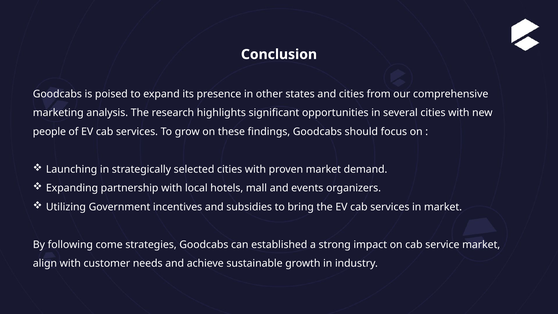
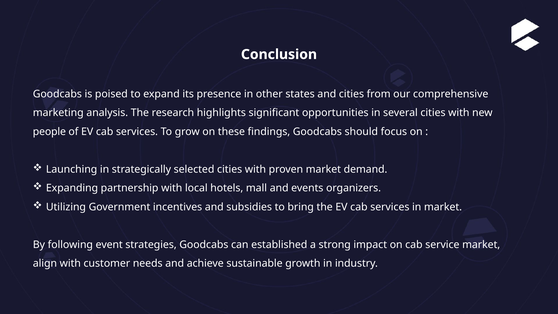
come: come -> event (109, 245)
